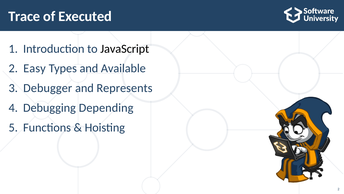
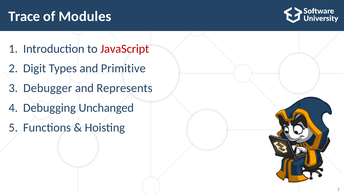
Executed: Executed -> Modules (85, 16)
JavaScript colour: black -> red (125, 49)
Easy: Easy -> Digit (35, 68)
Available: Available -> Primitive (123, 68)
Depending: Depending -> Unchanged (106, 108)
